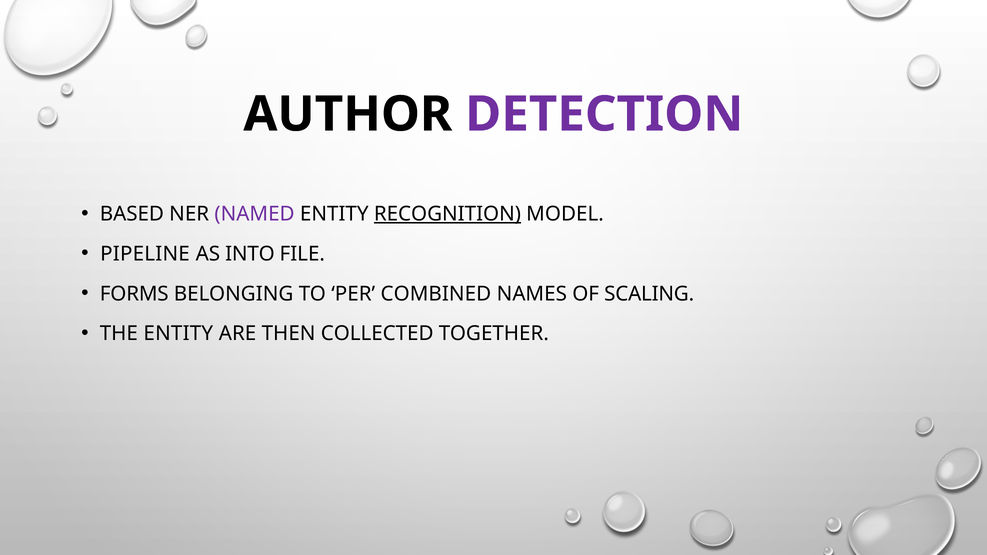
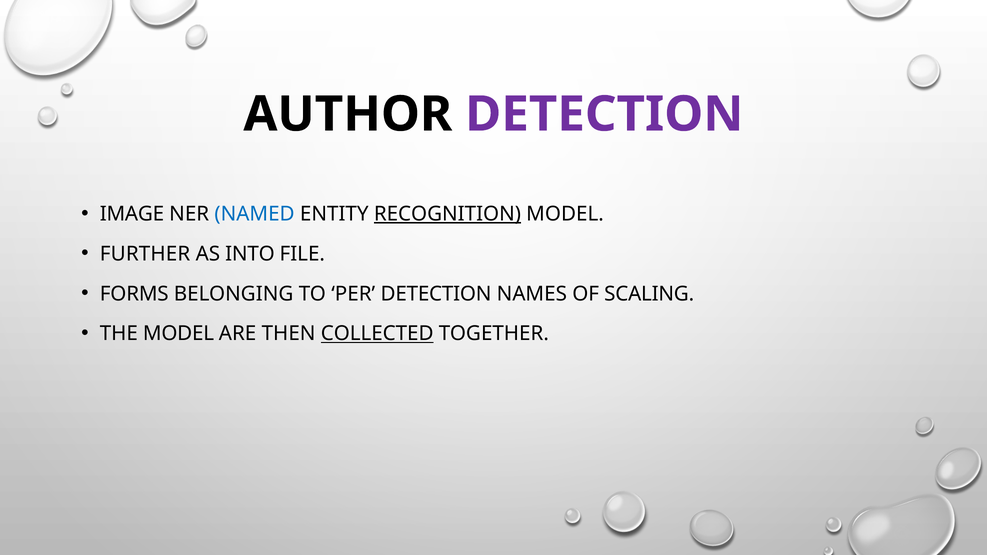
BASED: BASED -> IMAGE (132, 214)
NAMED colour: purple -> blue (255, 214)
PIPELINE: PIPELINE -> FURTHER (145, 254)
PER COMBINED: COMBINED -> DETECTION (436, 294)
THE ENTITY: ENTITY -> MODEL (179, 334)
COLLECTED underline: none -> present (377, 334)
